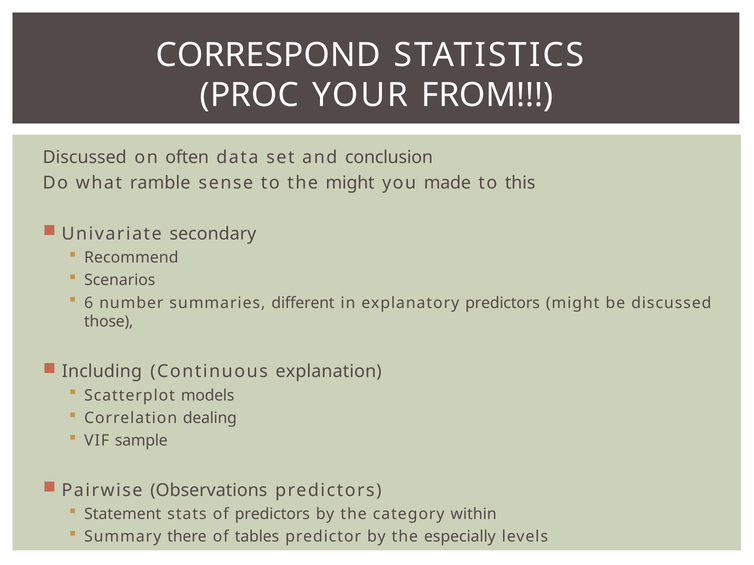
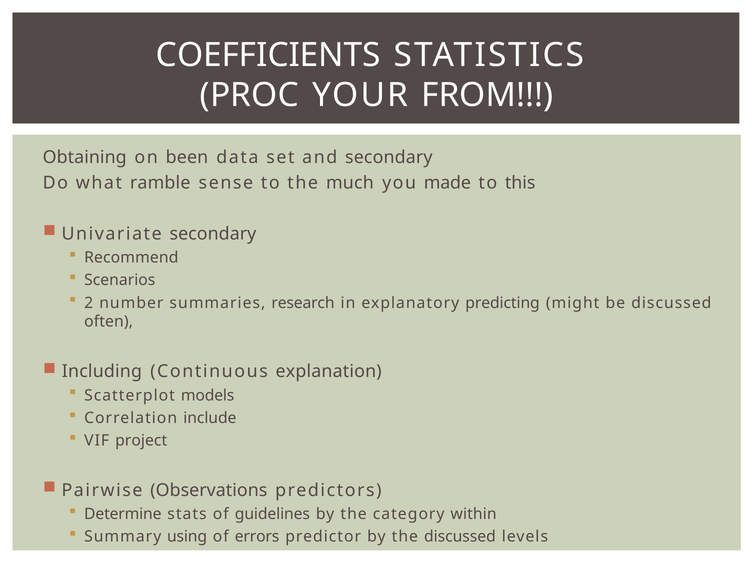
CORRESPOND: CORRESPOND -> COEFFICIENTS (268, 55)
Discussed: Discussed -> Obtaining (85, 157)
often: often -> been (187, 157)
and conclusion: conclusion -> secondary (389, 157)
the might: might -> much (350, 183)
6: 6 -> 2 (89, 303)
different: different -> research (303, 303)
explanatory predictors: predictors -> predicting (503, 303)
those: those -> often (109, 322)
dealing: dealing -> include (210, 418)
sample: sample -> project (141, 441)
Statement: Statement -> Determine (123, 515)
of predictors: predictors -> guidelines (272, 515)
there: there -> using (187, 537)
tables: tables -> errors (257, 537)
the especially: especially -> discussed (460, 537)
